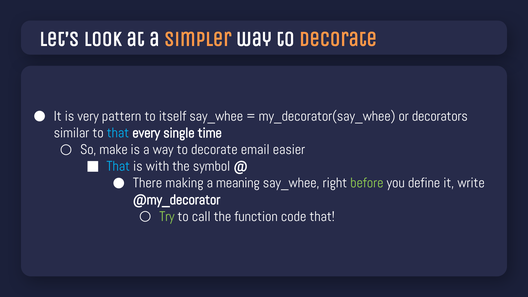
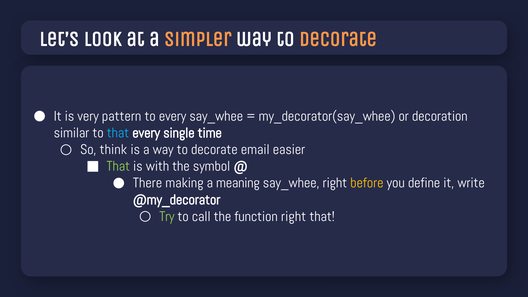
to itself: itself -> every (173, 116)
decorators: decorators -> decoration (440, 116)
make: make -> think (113, 150)
That colour: light blue -> light green (118, 166)
before colour: light green -> yellow (367, 183)
function code: code -> right (294, 216)
